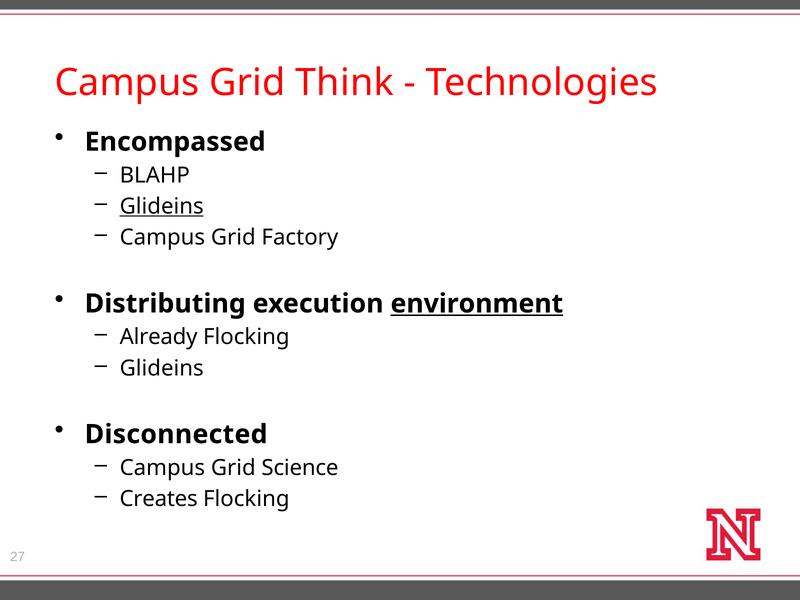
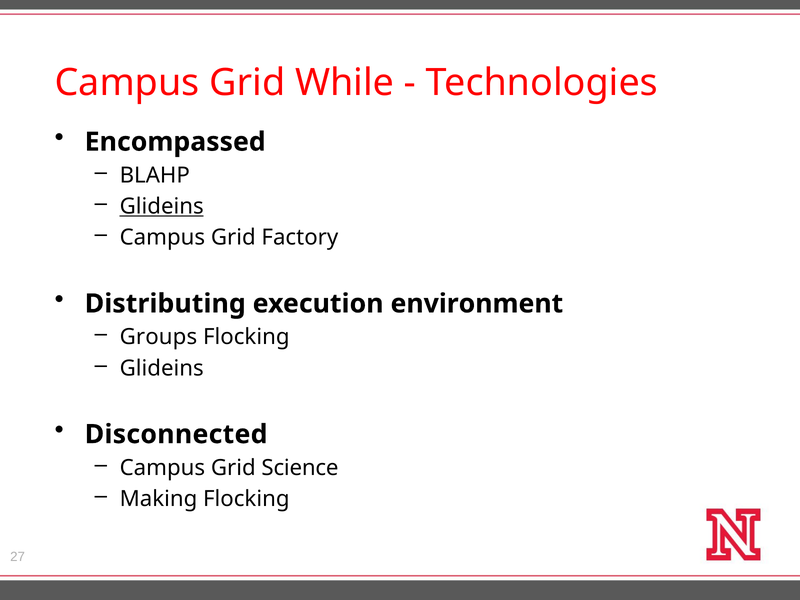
Think: Think -> While (345, 83)
environment underline: present -> none (477, 304)
Already: Already -> Groups (158, 337)
Creates: Creates -> Making (158, 499)
